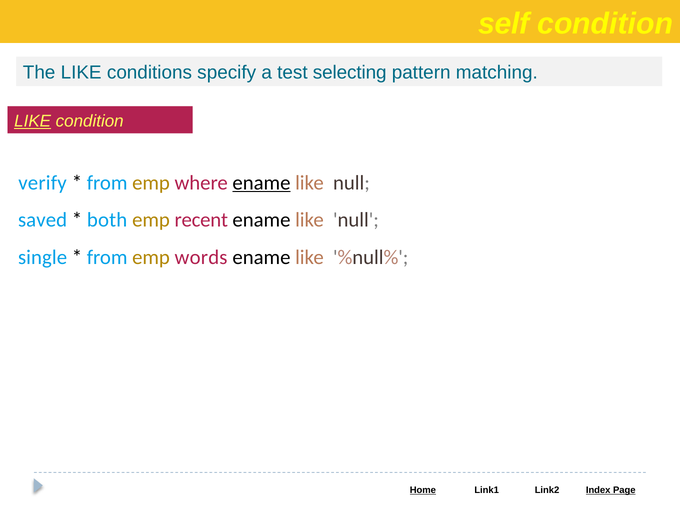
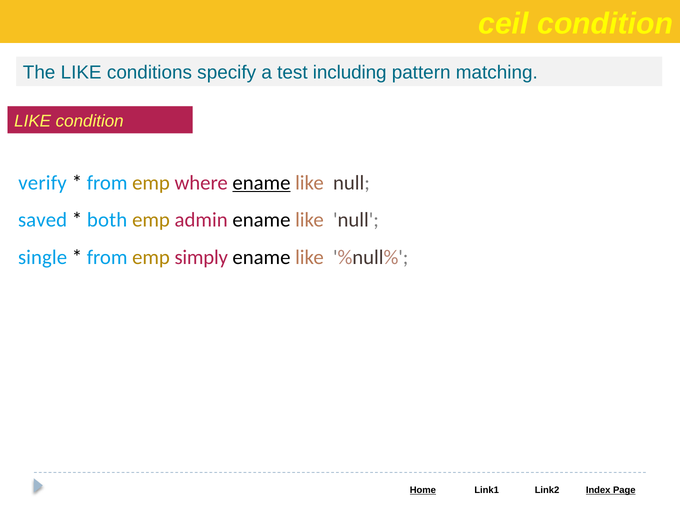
self: self -> ceil (504, 24)
selecting: selecting -> including (350, 73)
LIKE underline: present -> none (33, 121)
recent: recent -> admin (201, 220)
words: words -> simply (201, 257)
